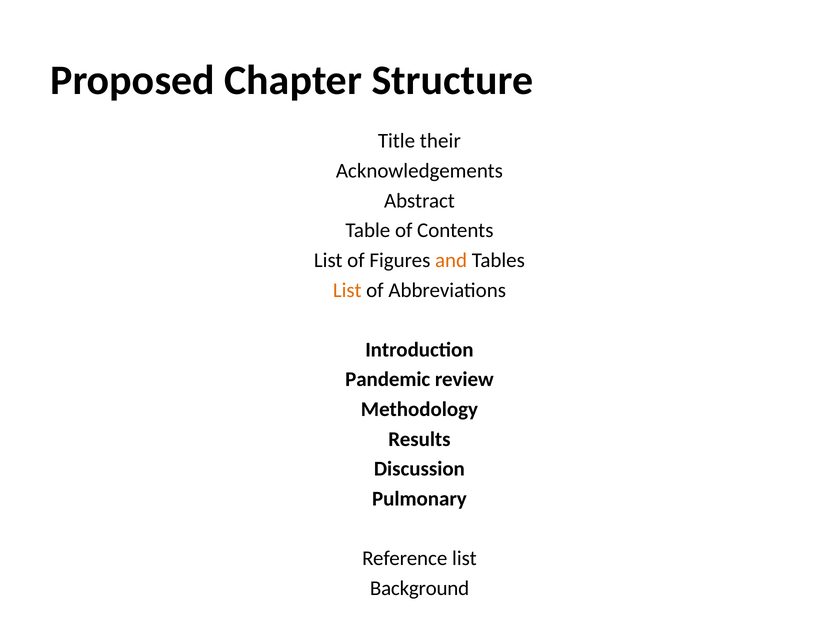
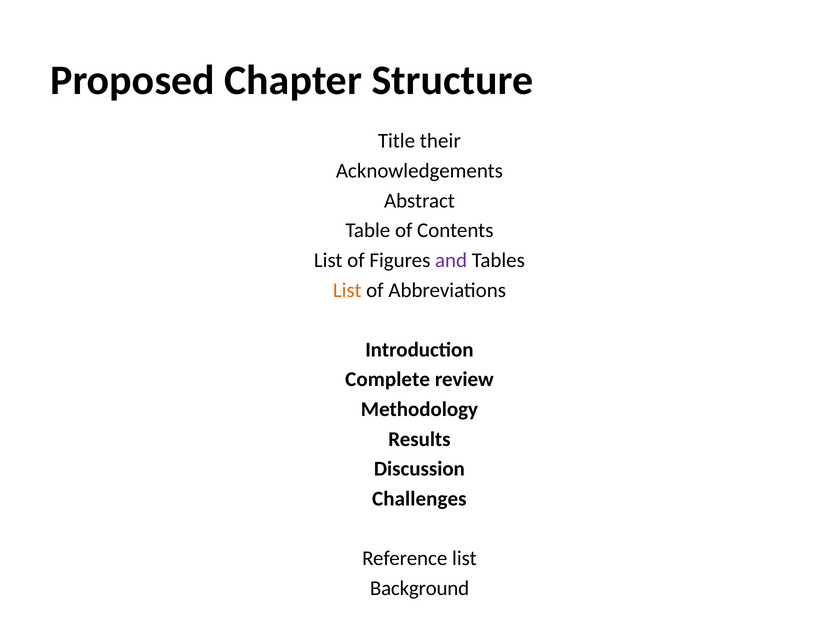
and colour: orange -> purple (451, 260)
Pandemic: Pandemic -> Complete (388, 380)
Pulmonary: Pulmonary -> Challenges (419, 499)
